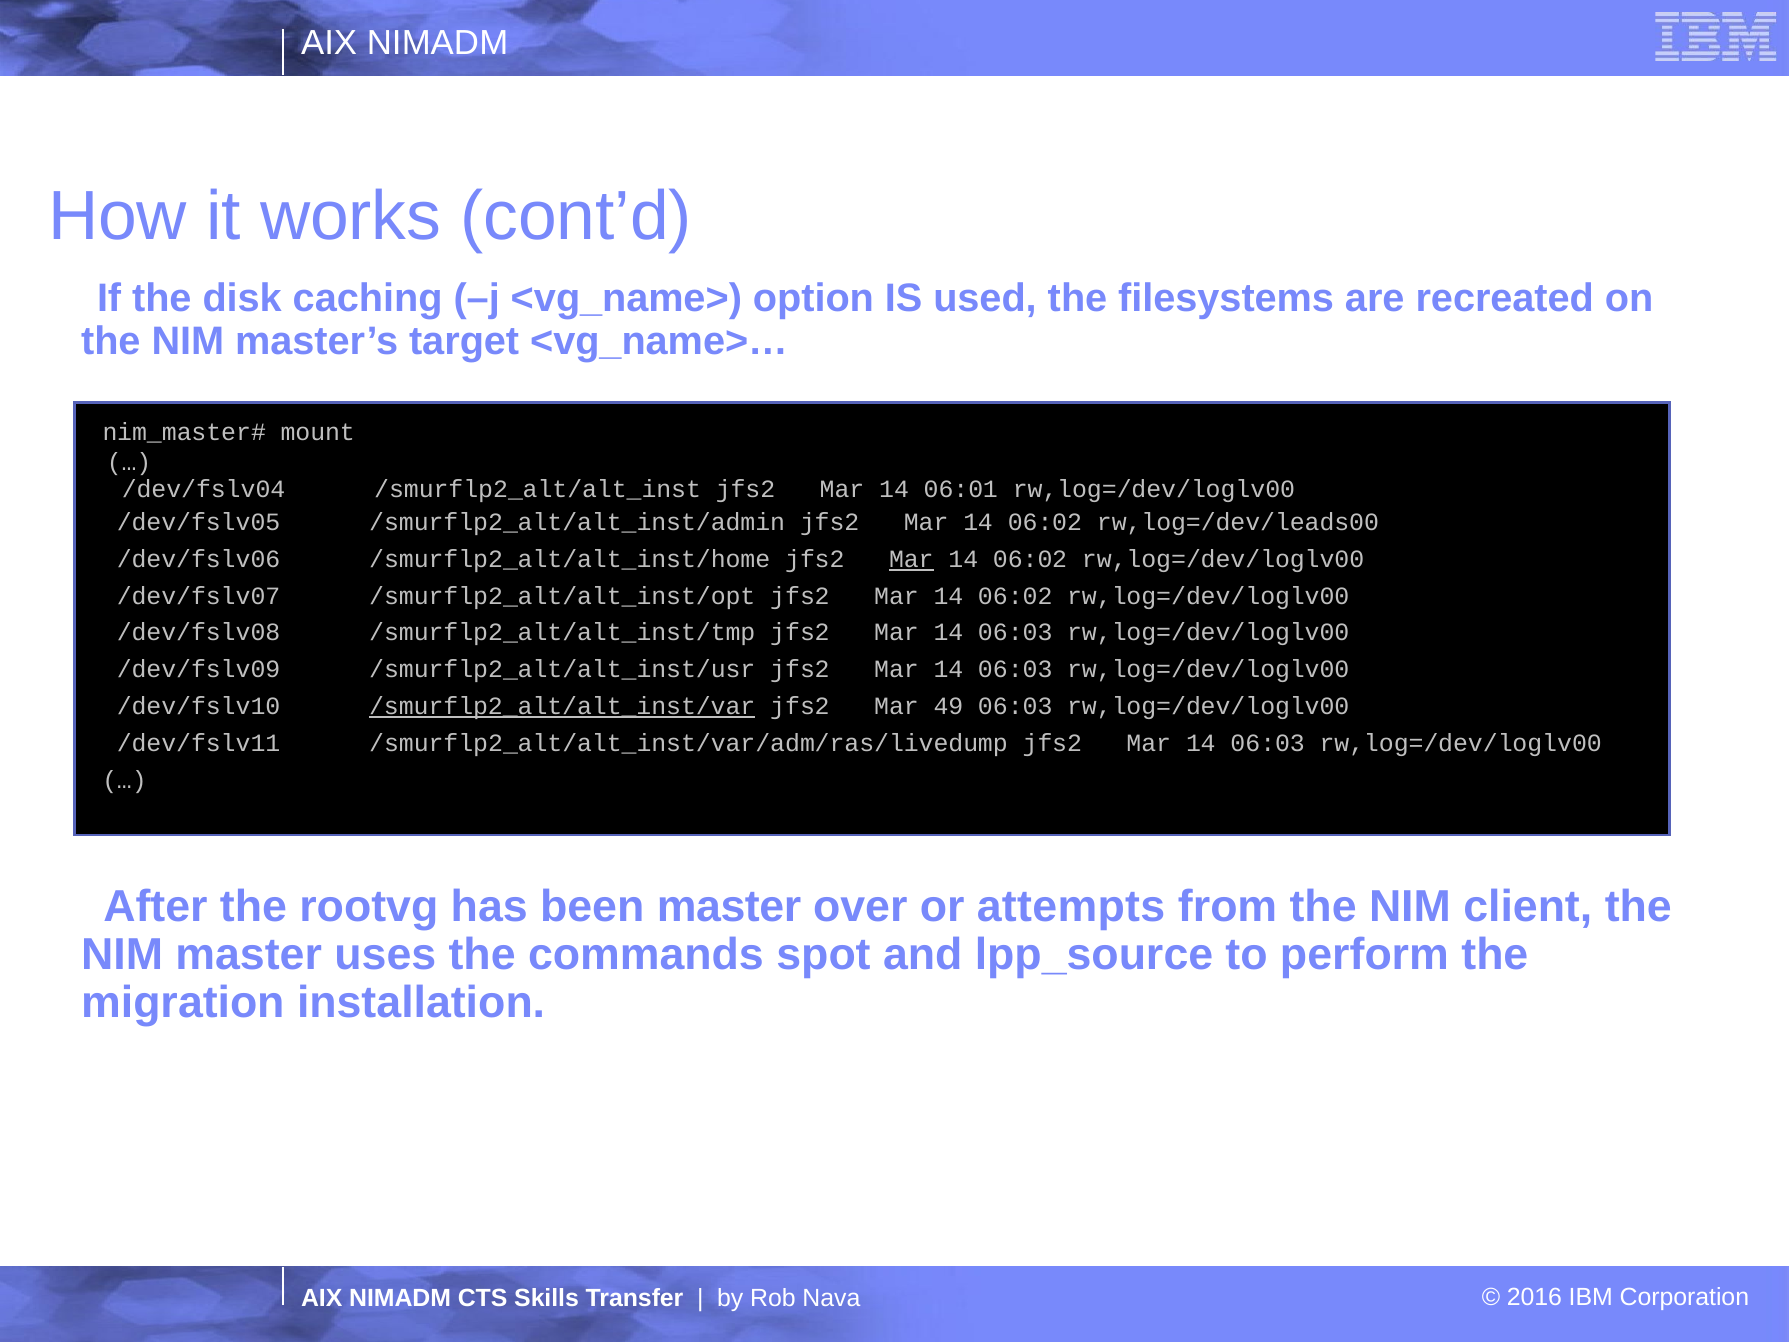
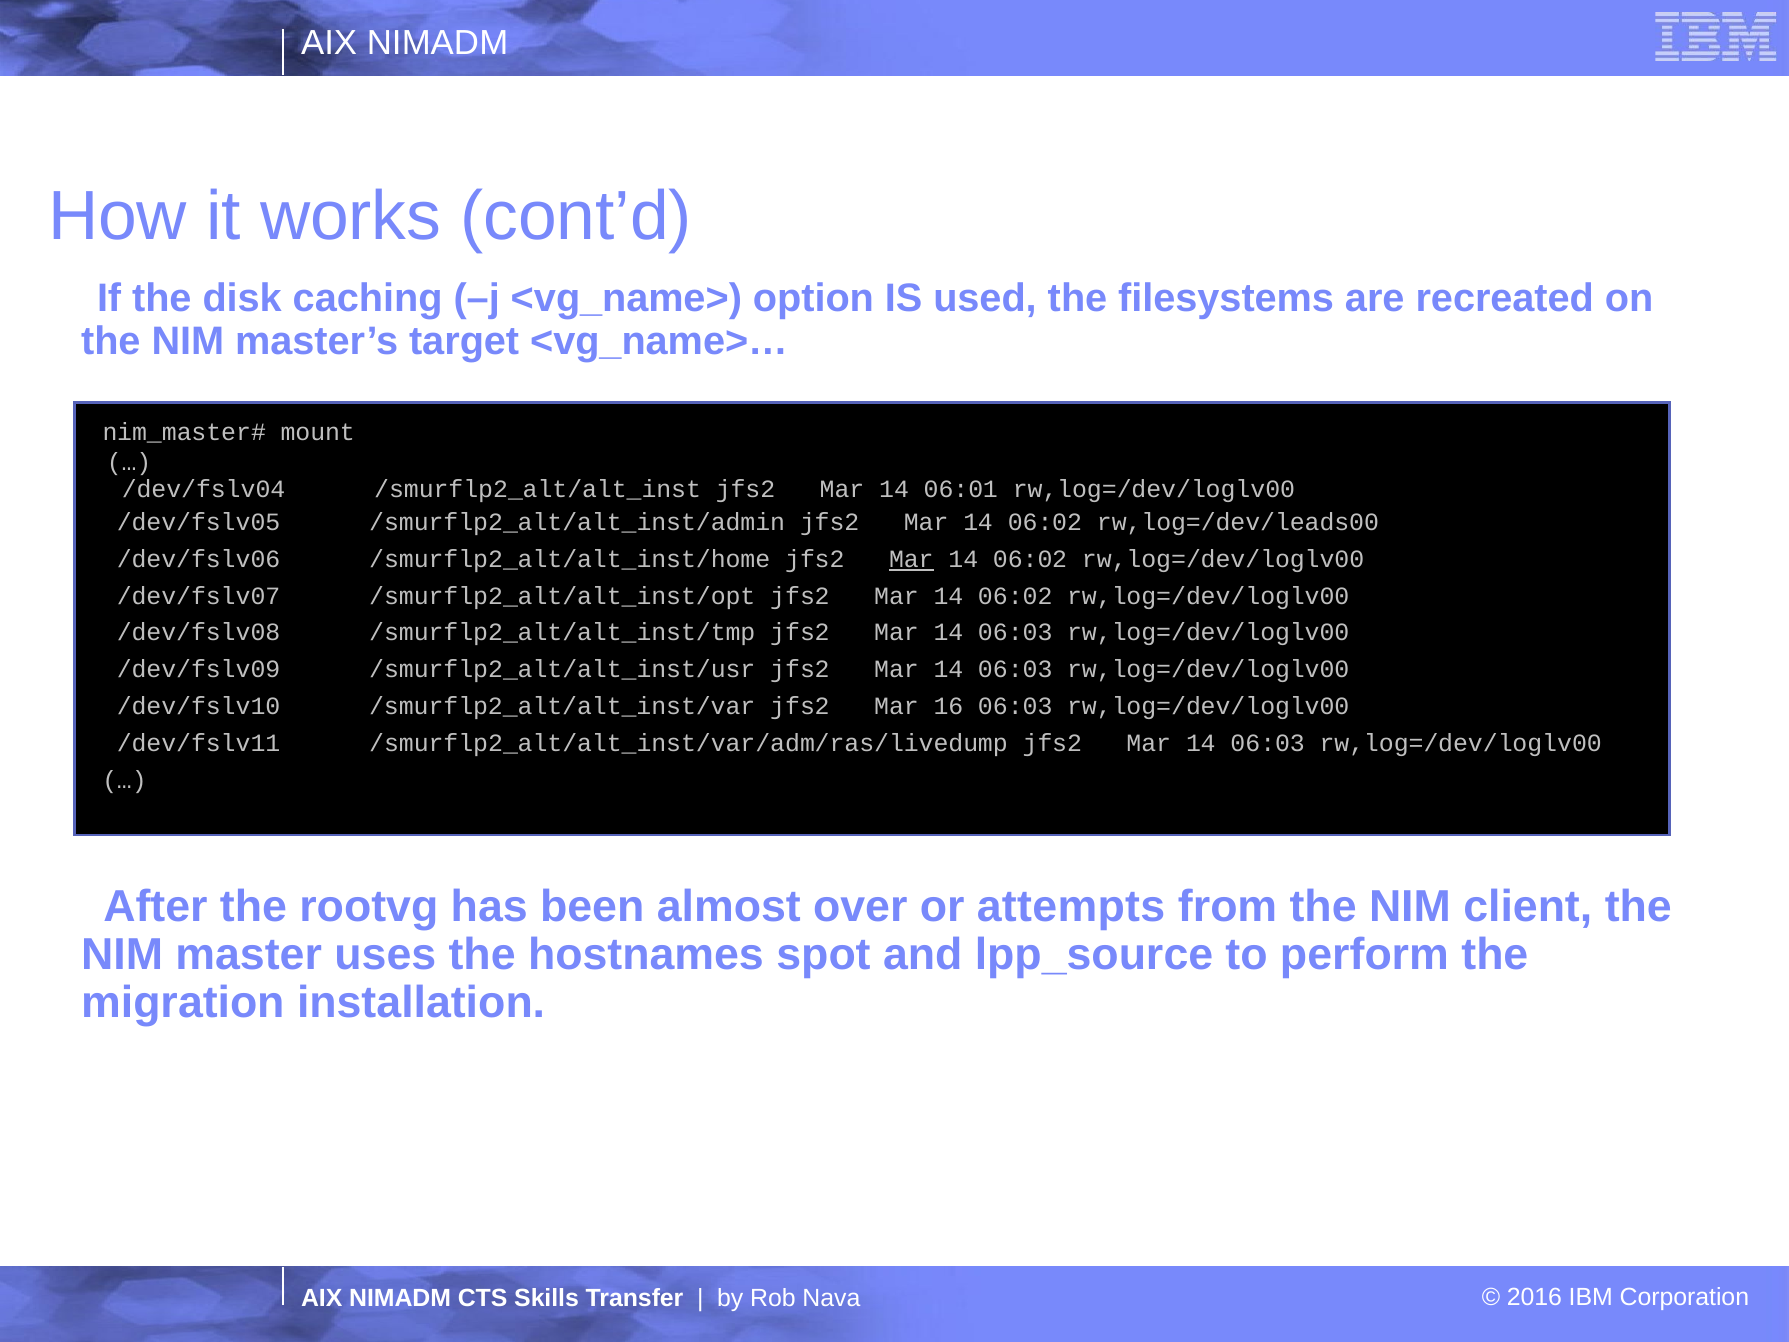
/smurflp2_alt/alt_inst/var underline: present -> none (562, 706)
49: 49 -> 16 (948, 706)
been master: master -> almost (729, 906)
commands: commands -> hostnames (646, 955)
